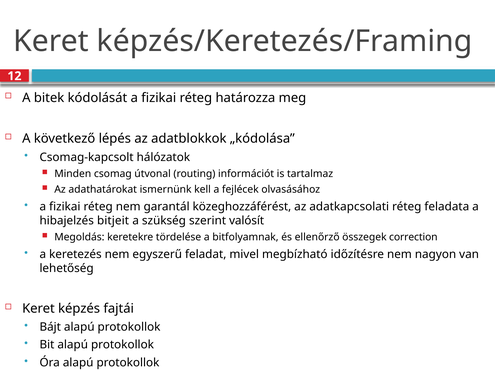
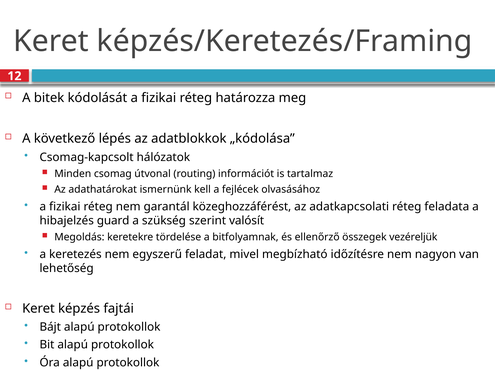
bitjeit: bitjeit -> guard (113, 221)
correction: correction -> vezéreljük (413, 237)
